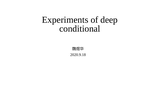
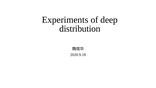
conditional: conditional -> distribution (80, 29)
